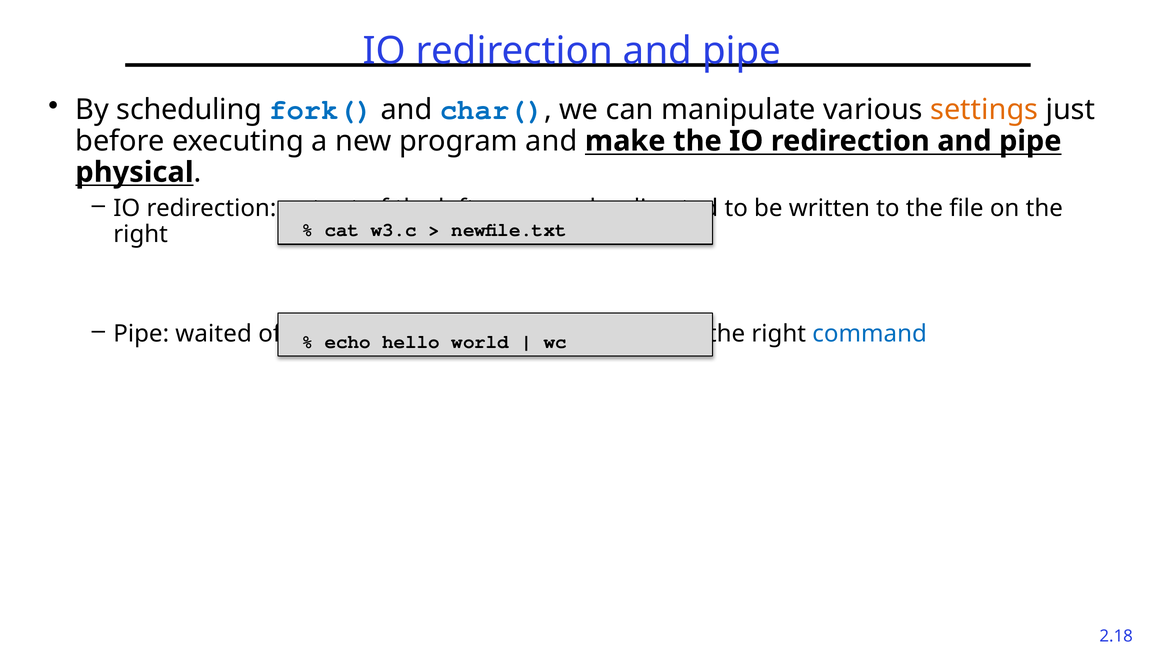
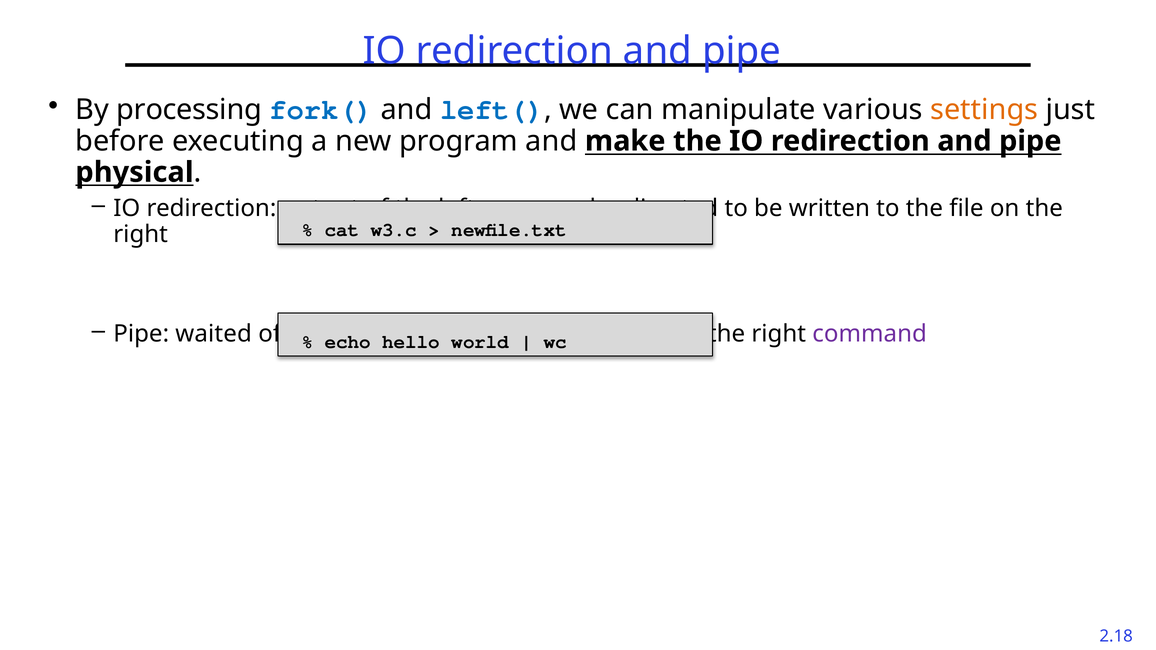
scheduling: scheduling -> processing (189, 110)
char(: char( -> left( (492, 110)
command colour: blue -> purple (870, 334)
